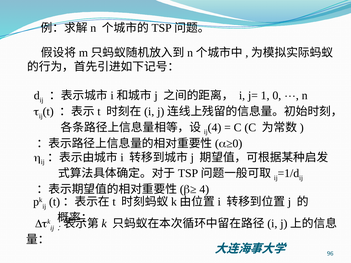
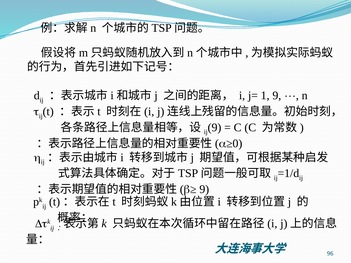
1 0: 0 -> 9 (277, 96)
4: 4 -> 9 (214, 128)
4: 4 -> 9 (204, 190)
